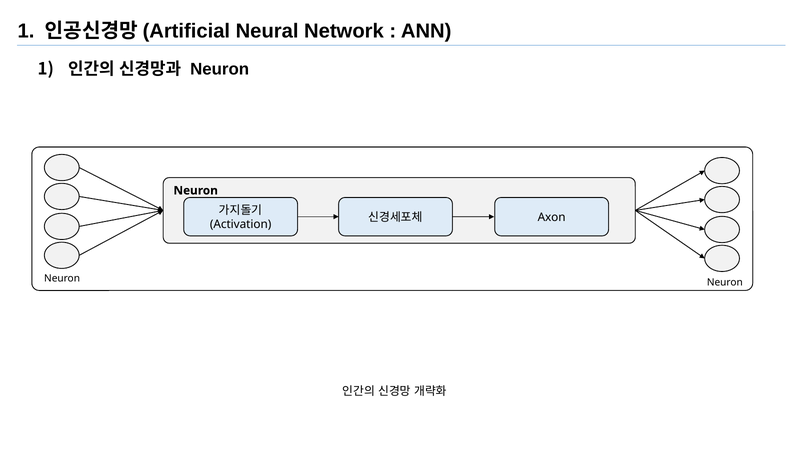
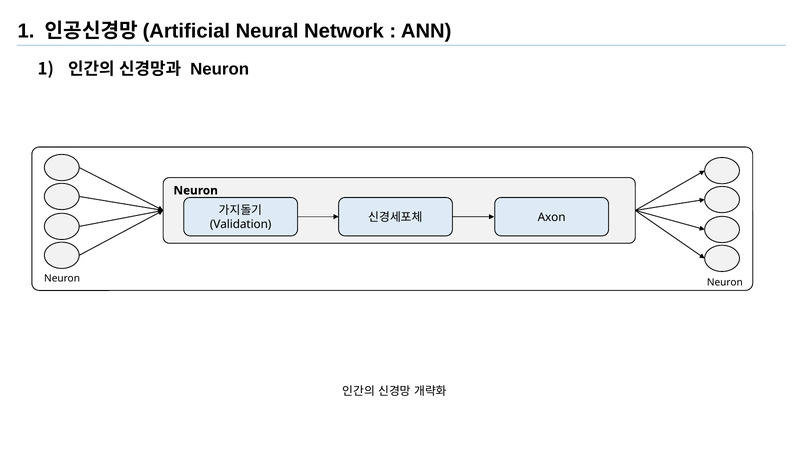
Activation: Activation -> Validation (241, 224)
